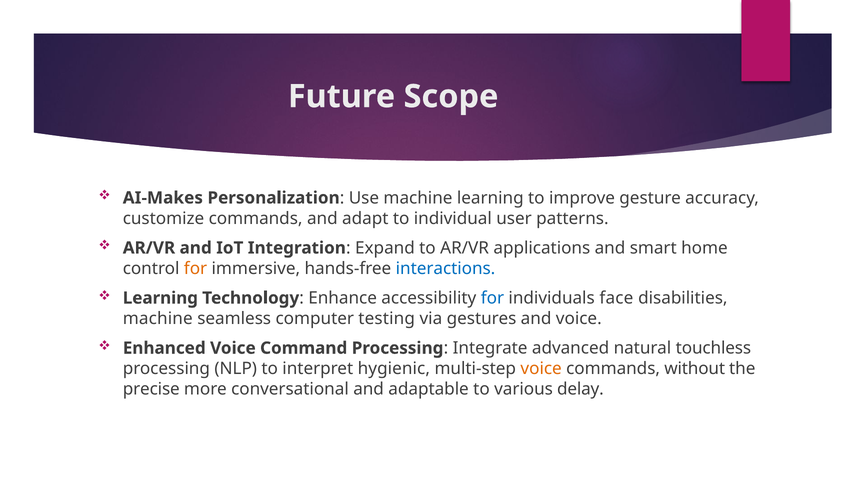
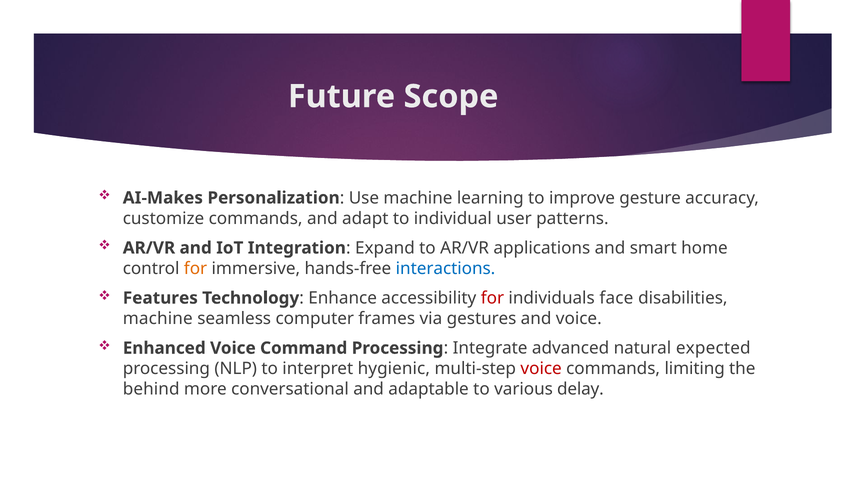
Learning: Learning -> Features (160, 298)
for colour: blue -> red (492, 298)
testing: testing -> frames (387, 319)
touchless: touchless -> expected (713, 348)
voice colour: orange -> red (541, 369)
without: without -> limiting (695, 369)
precise: precise -> behind (151, 389)
